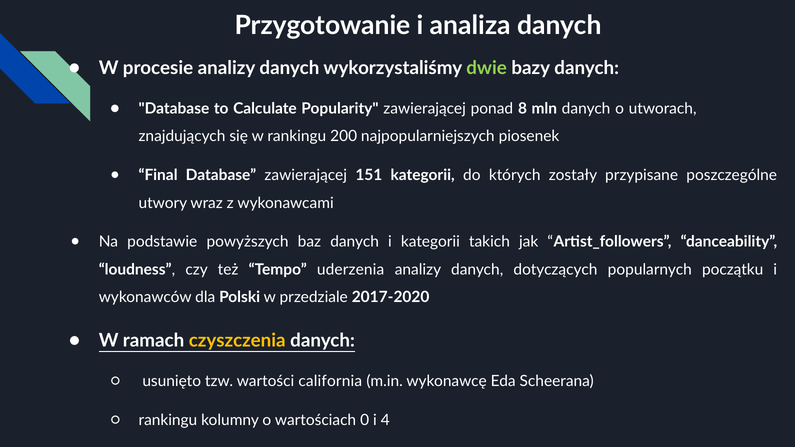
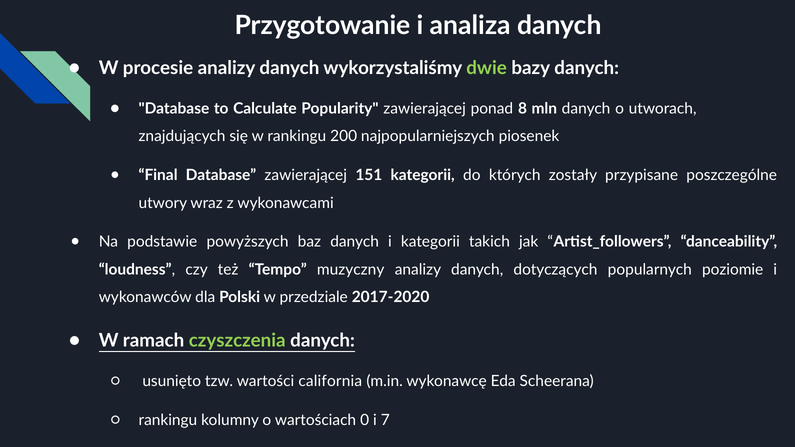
uderzenia: uderzenia -> muzyczny (351, 270)
początku: początku -> poziomie (733, 270)
czyszczenia colour: yellow -> light green (237, 341)
4: 4 -> 7 (385, 420)
